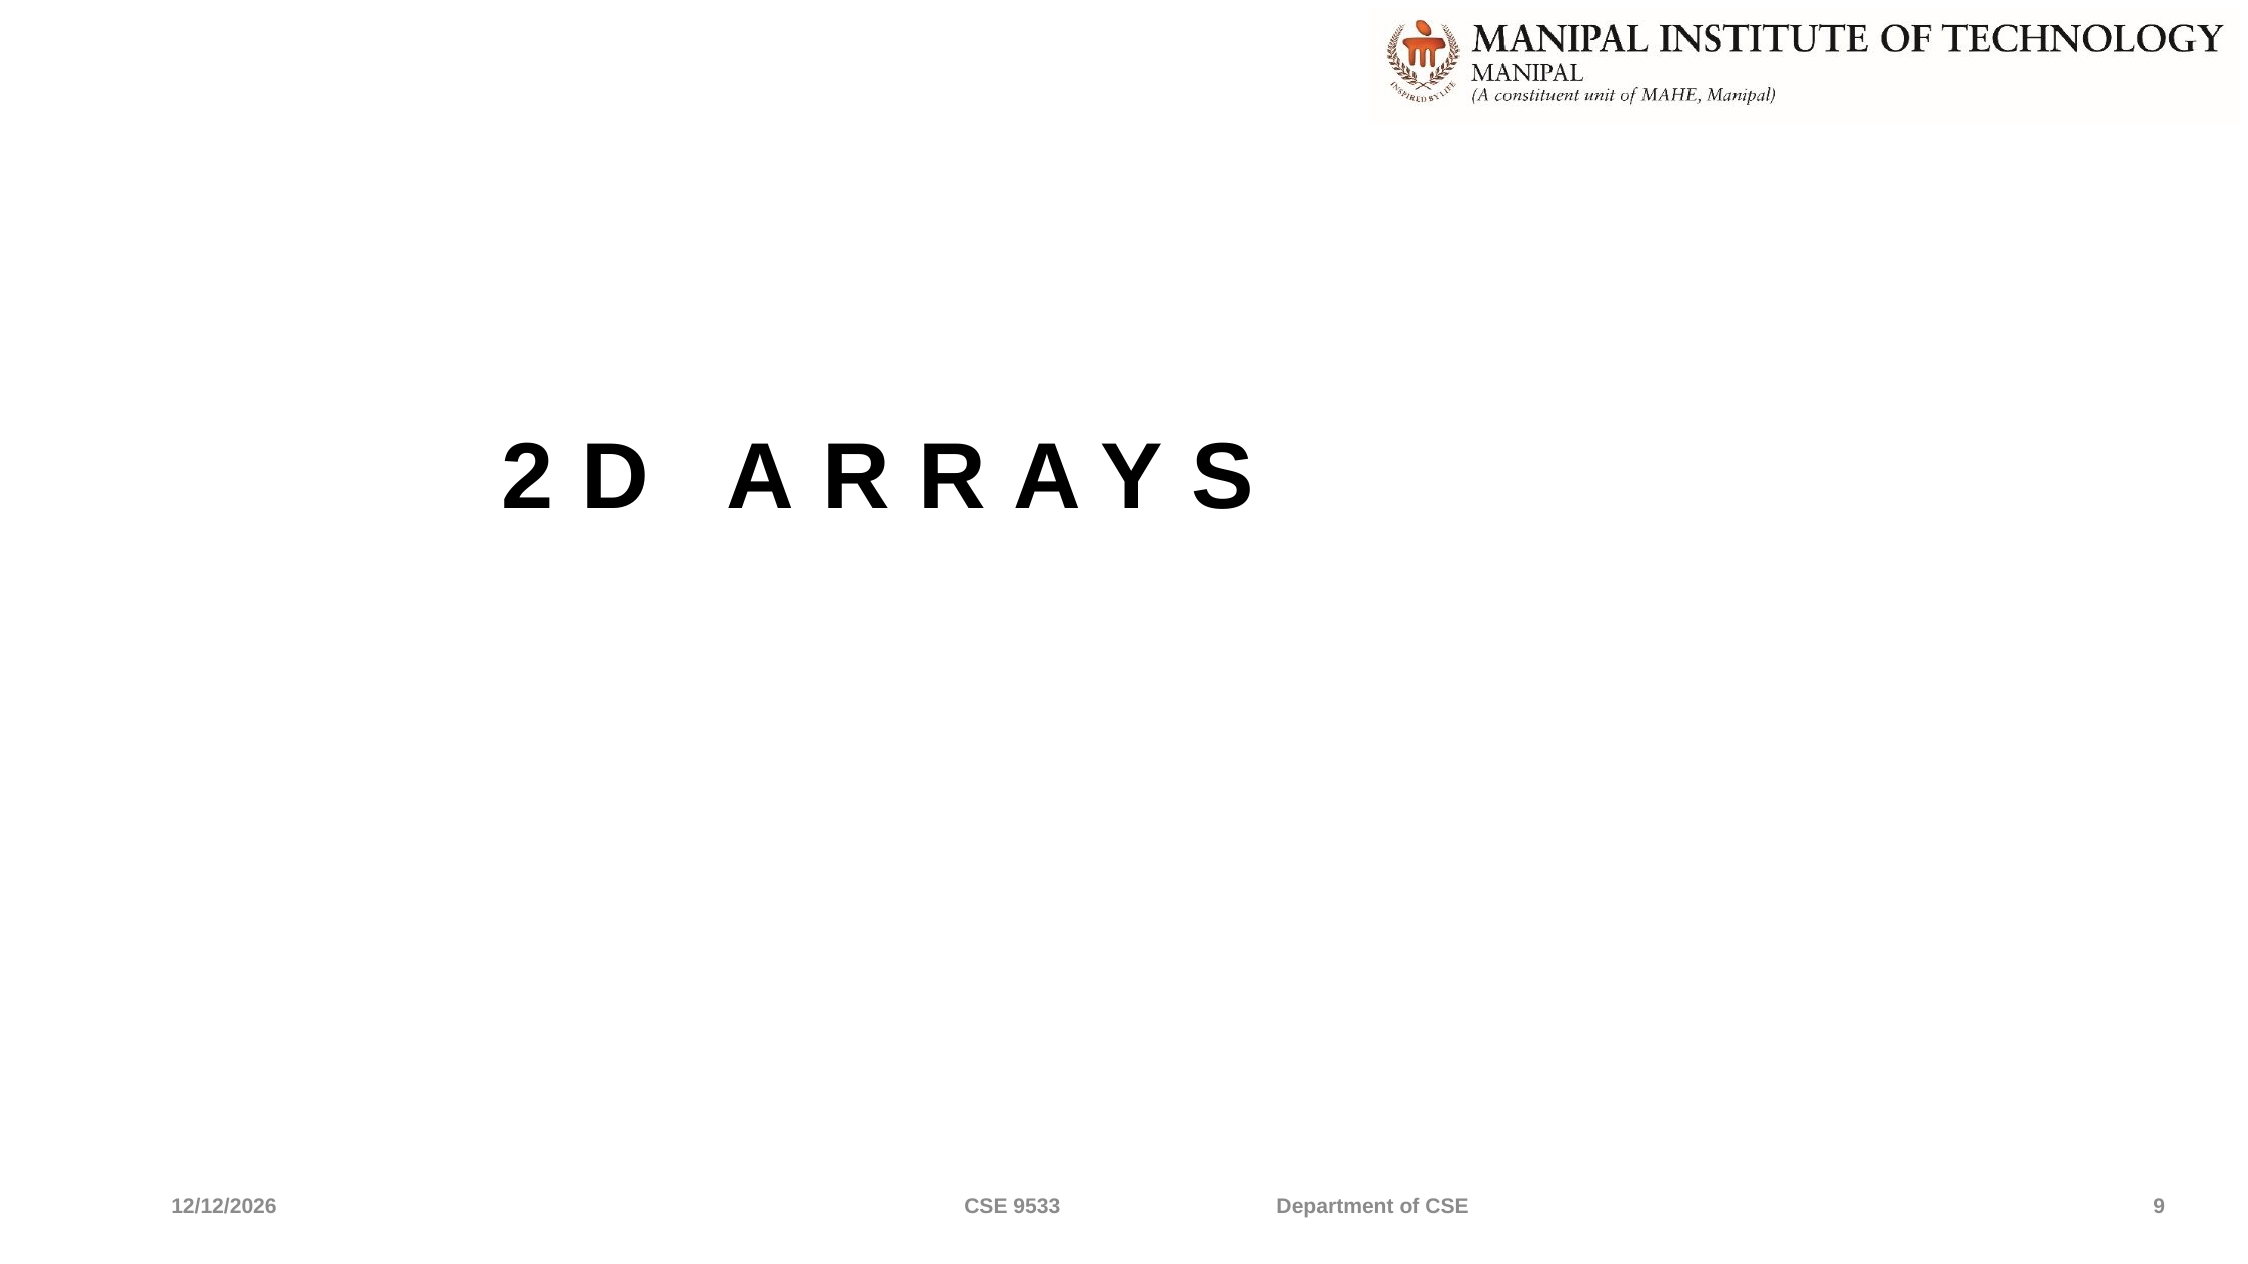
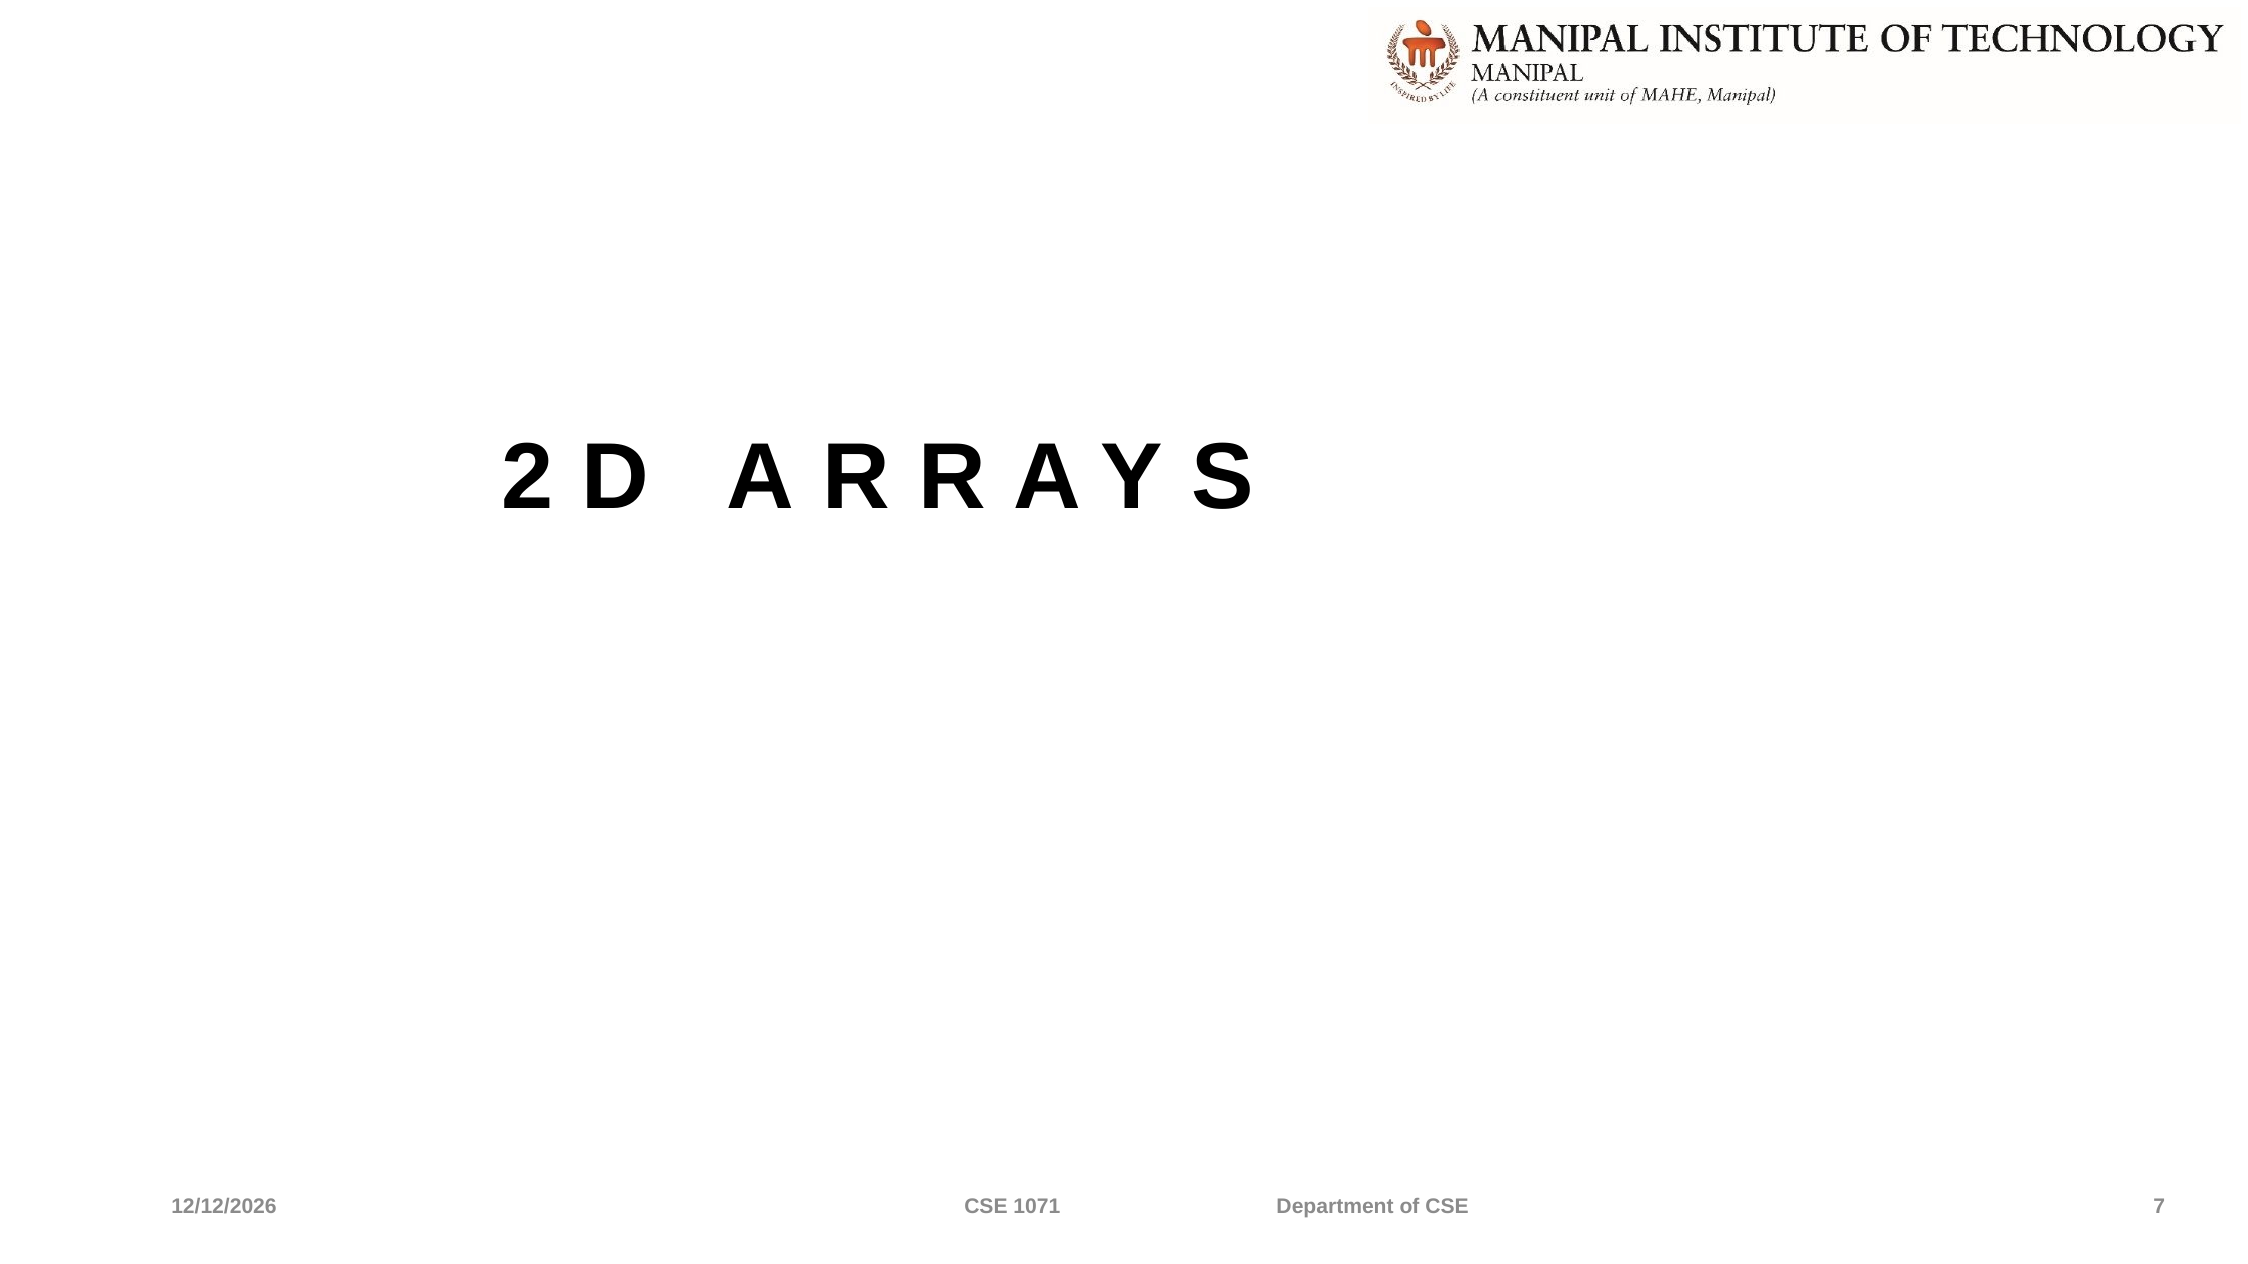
9533: 9533 -> 1071 (1037, 1207)
9: 9 -> 7 (2159, 1207)
